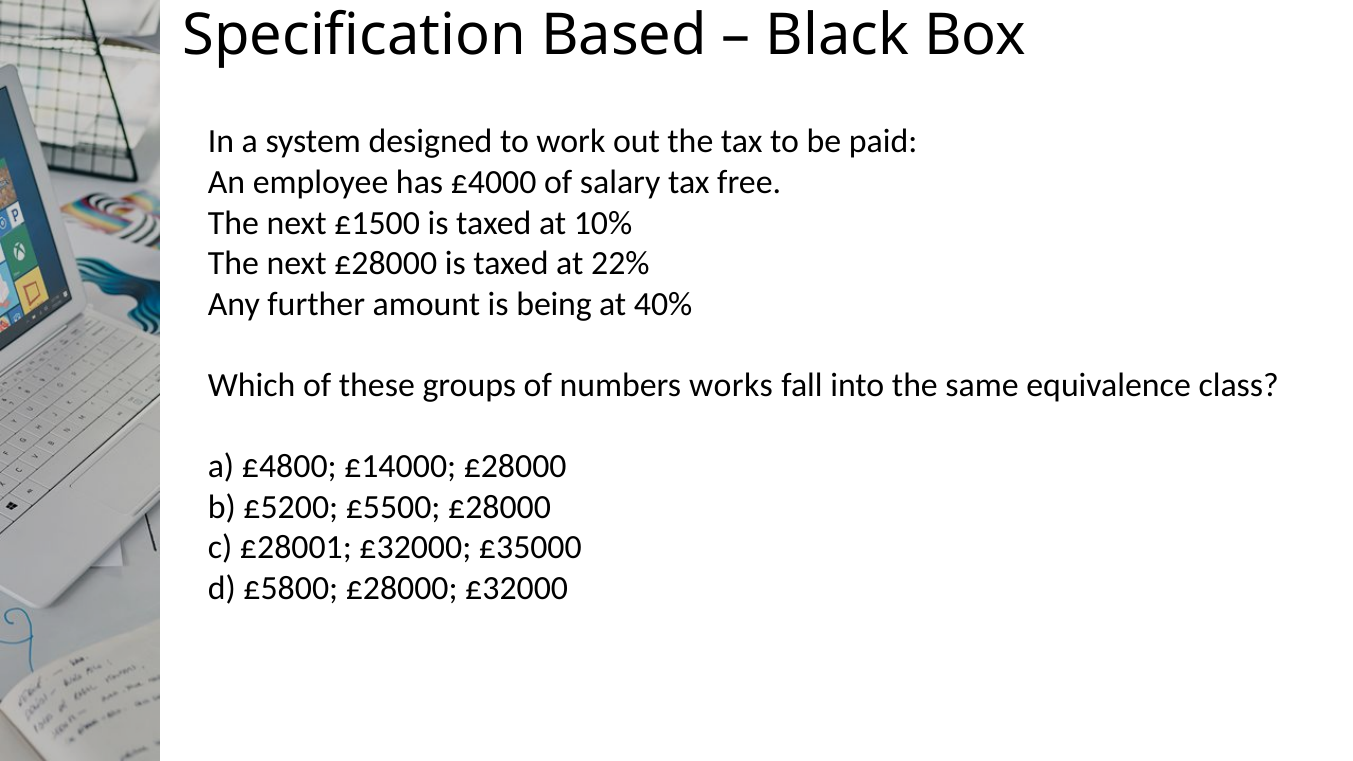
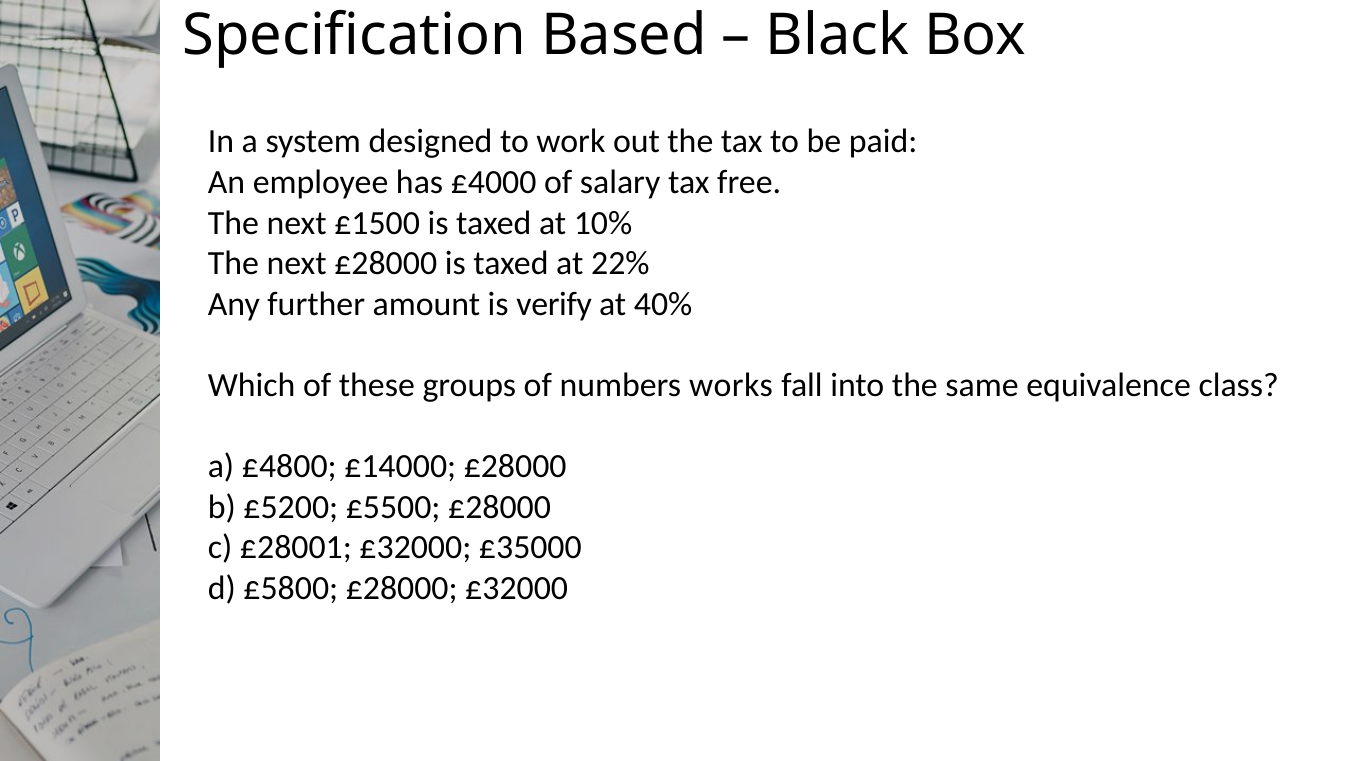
being: being -> verify (554, 304)
